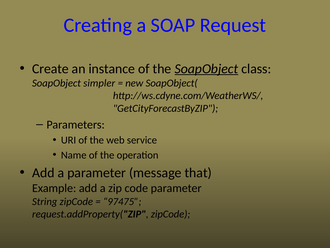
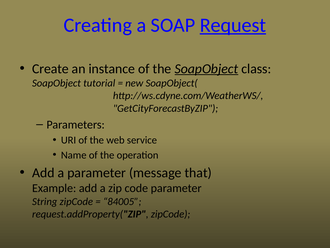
Request underline: none -> present (233, 25)
simpler: simpler -> tutorial (99, 83)
97475: 97475 -> 84005 (122, 201)
